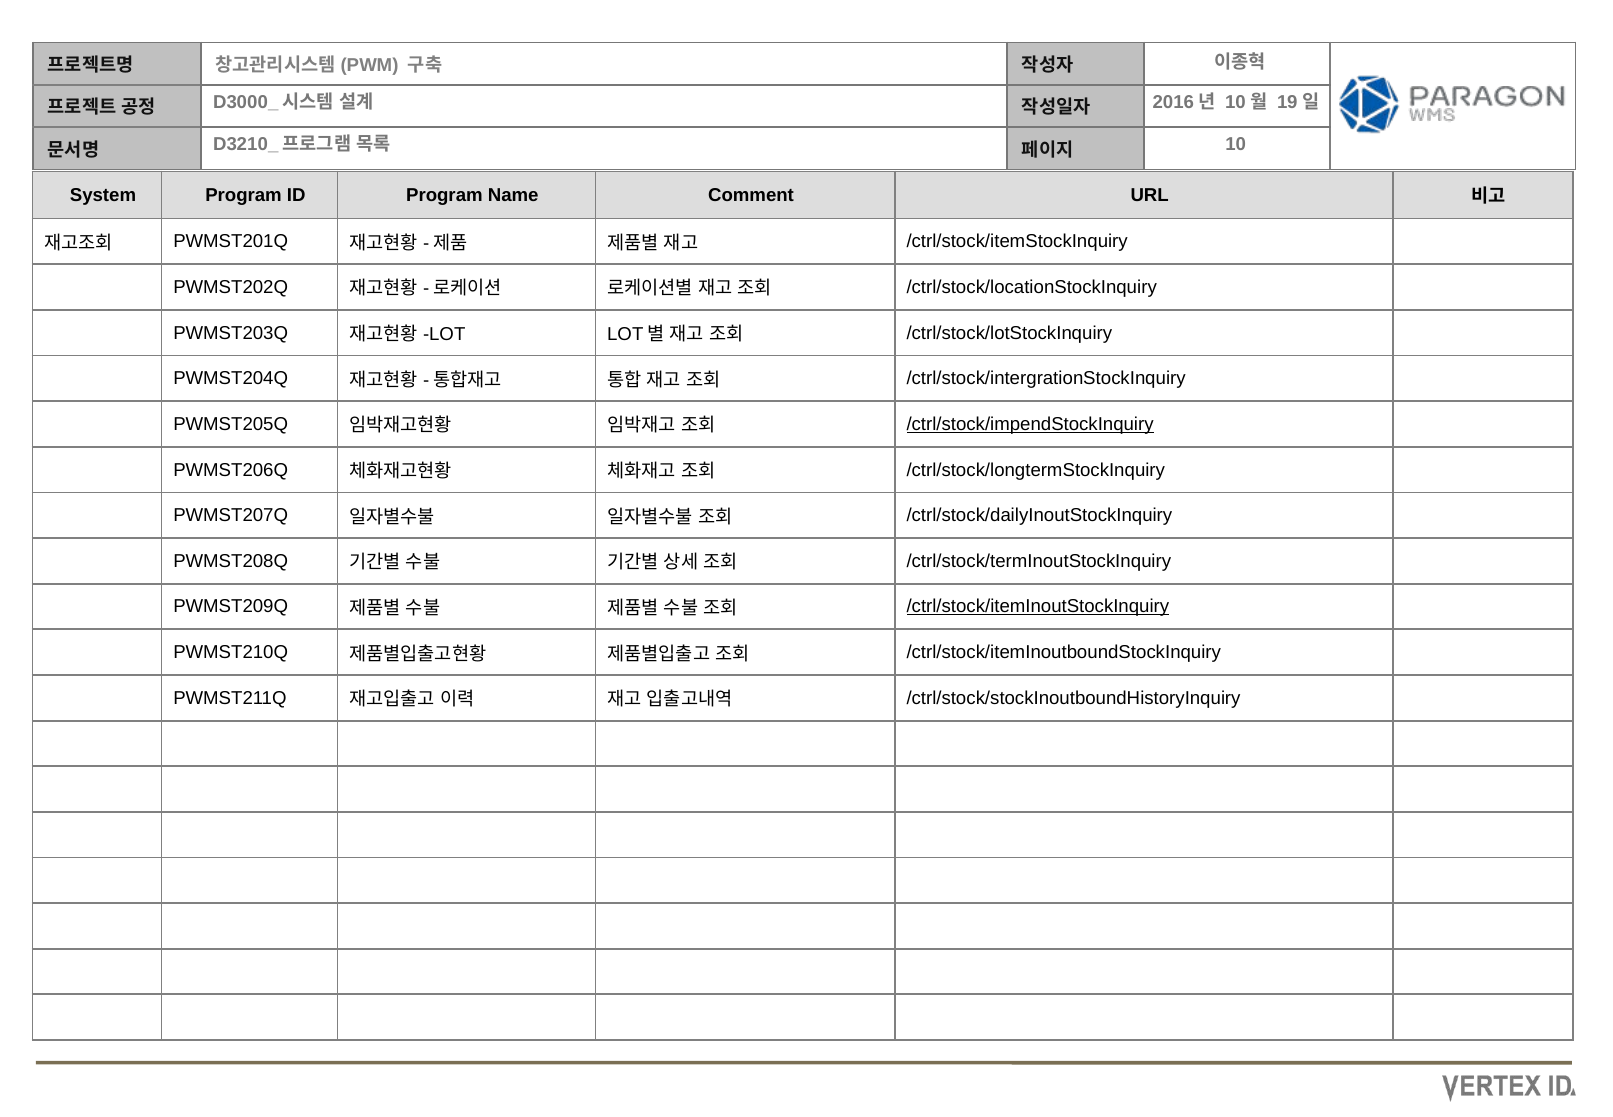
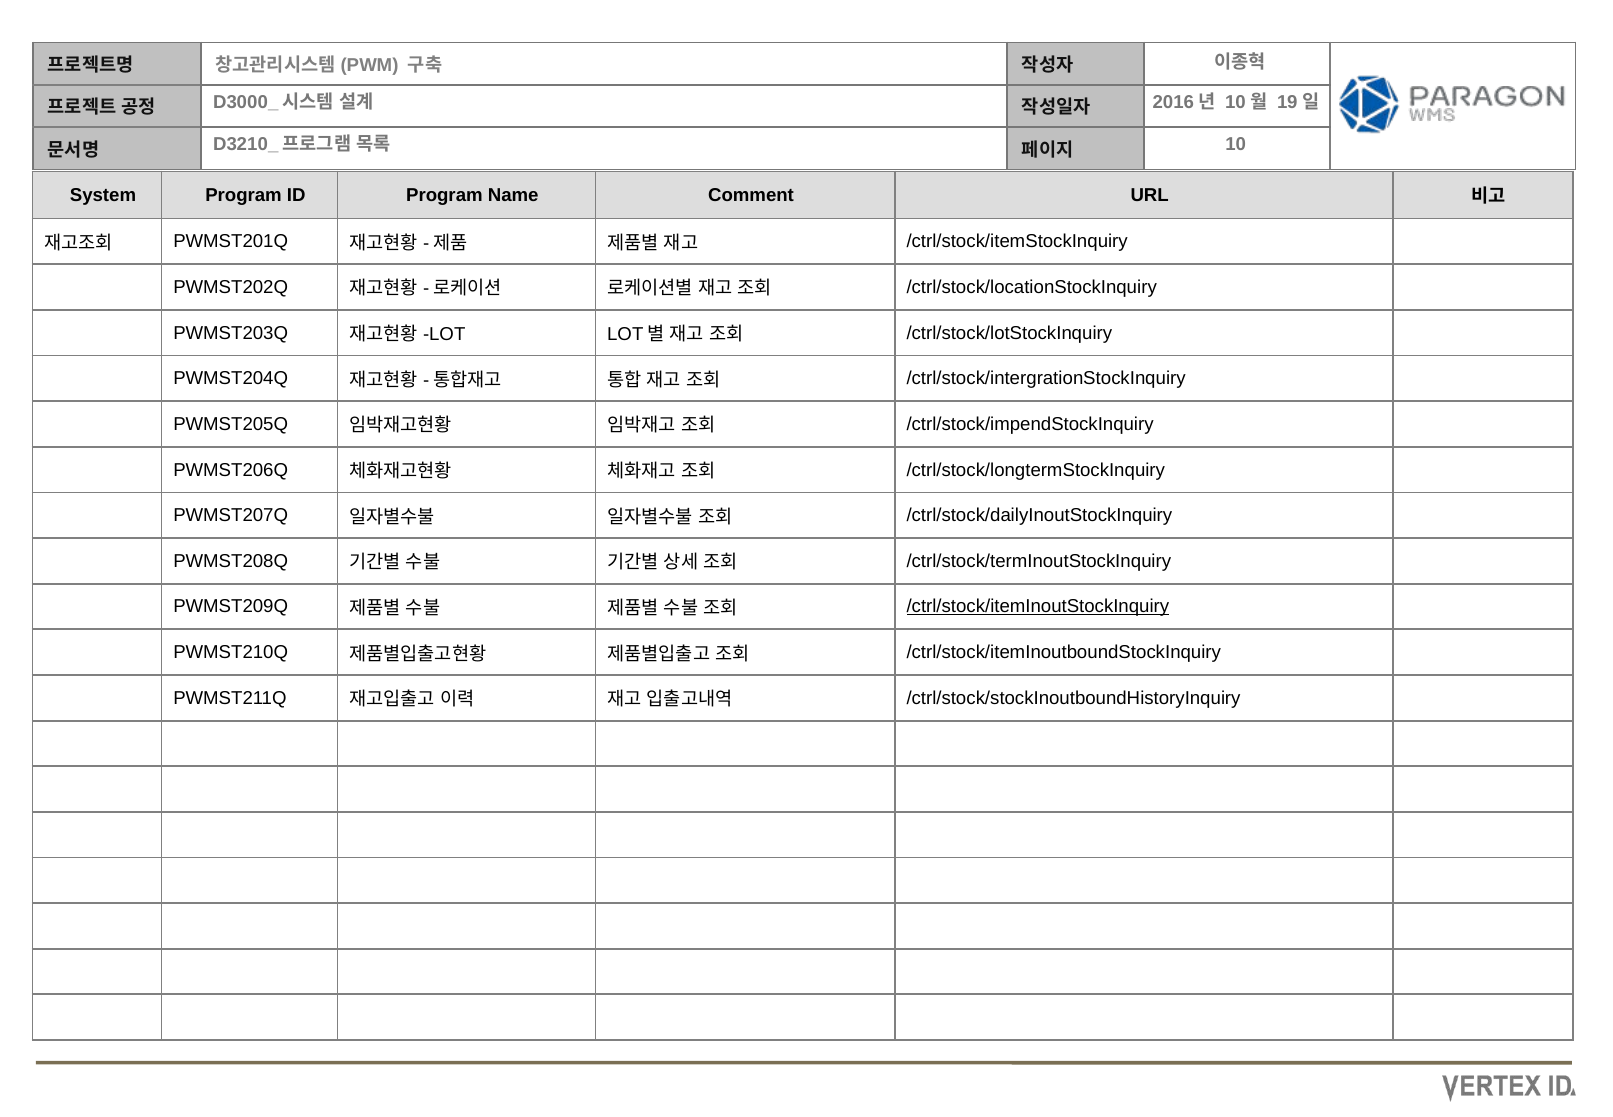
/ctrl/stock/impendStockInquiry underline: present -> none (1030, 424)
